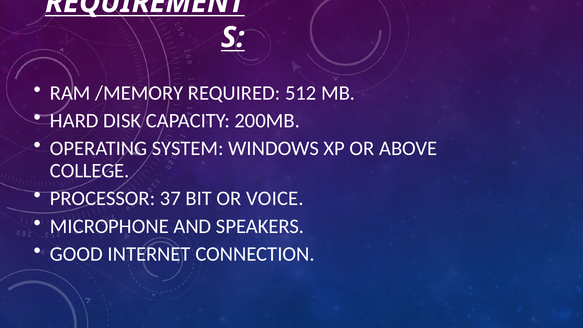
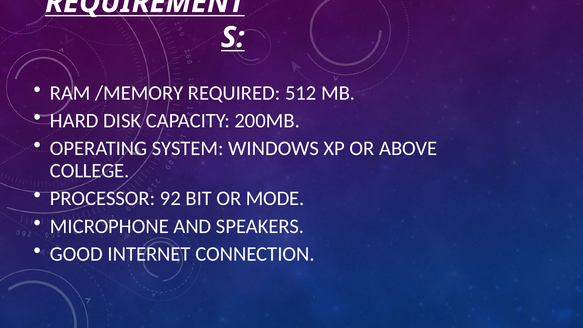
37: 37 -> 92 (170, 198)
VOICE: VOICE -> MODE (275, 198)
